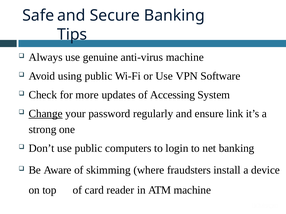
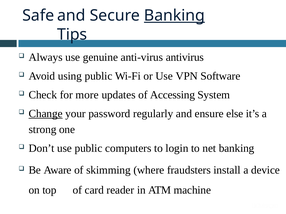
Banking underline: none -> present (174, 16)
anti-virus machine: machine -> antivirus (185, 57)
link: link -> else (235, 114)
